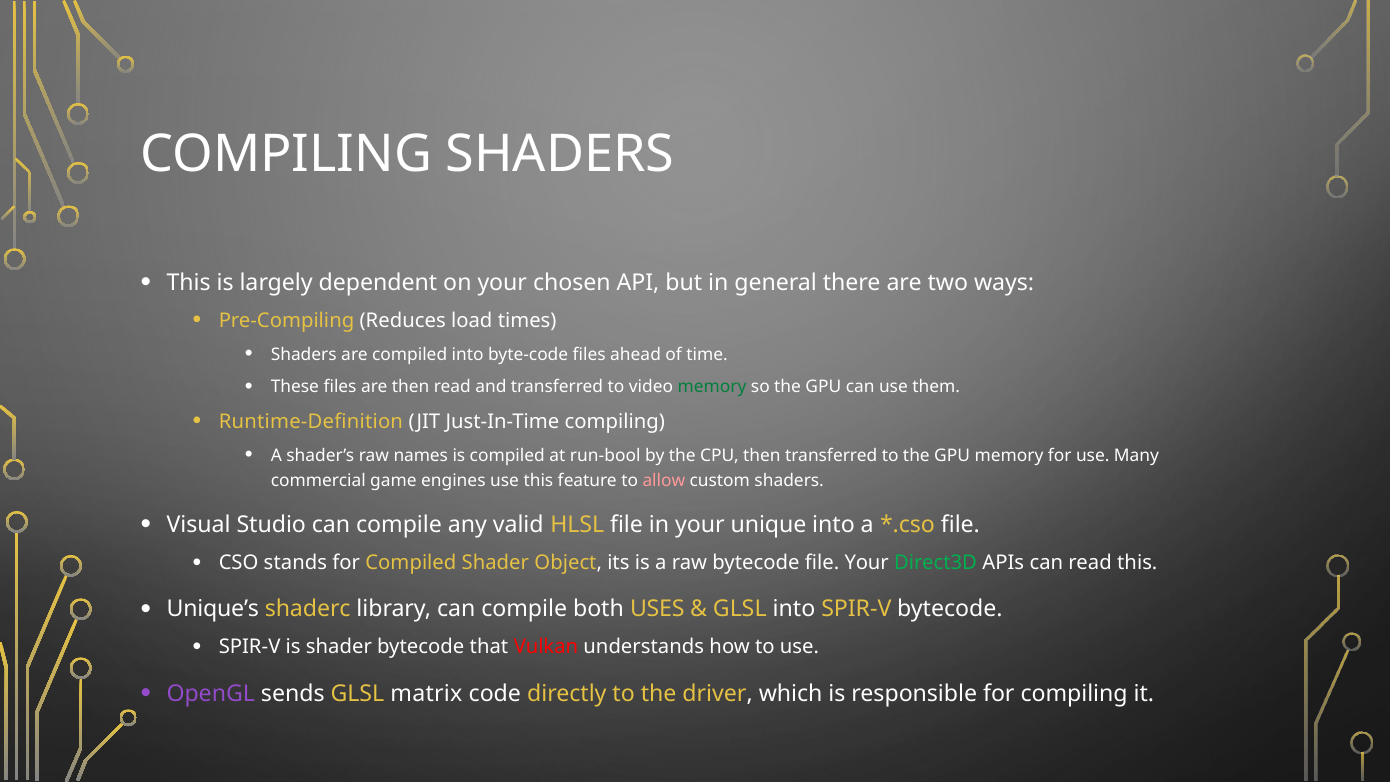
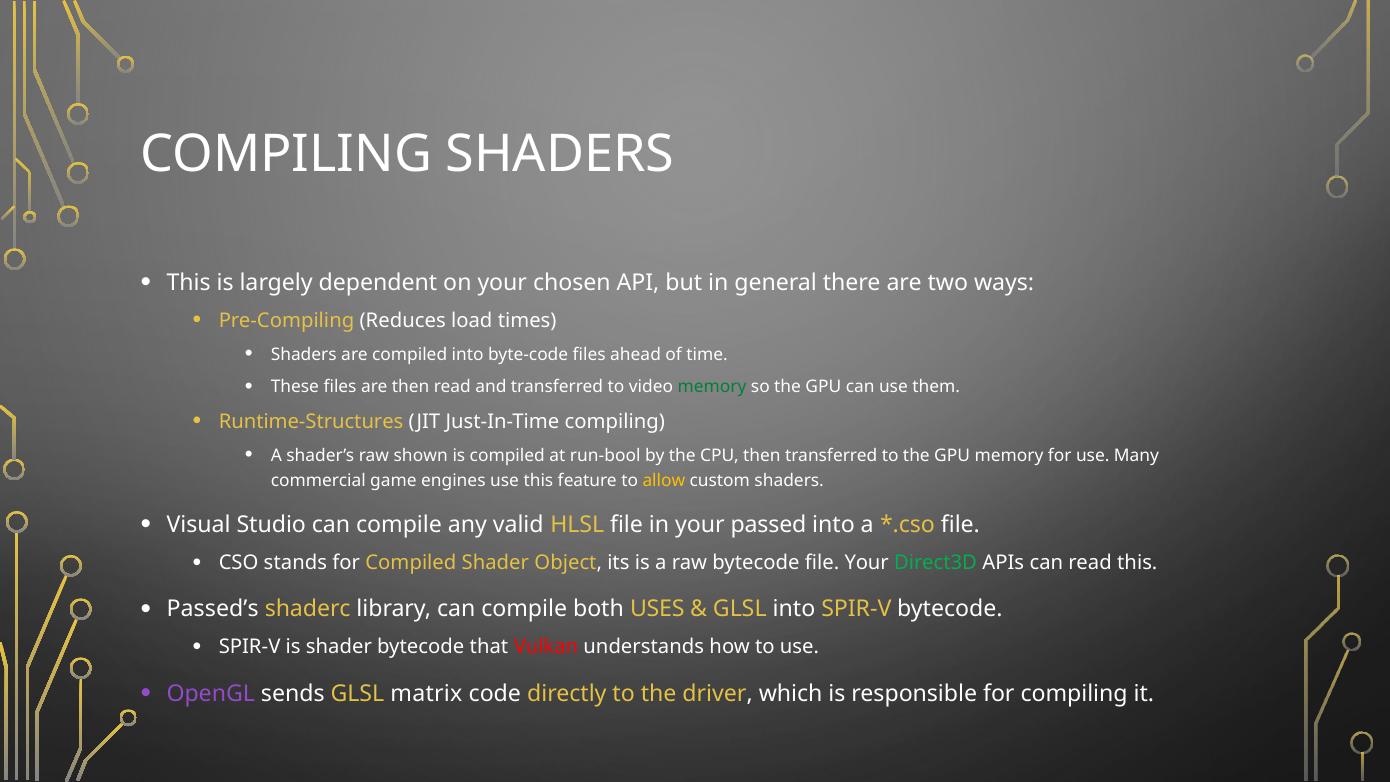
Runtime-Definition: Runtime-Definition -> Runtime-Structures (311, 422)
names: names -> shown (421, 455)
allow colour: pink -> yellow (664, 480)
unique: unique -> passed (769, 525)
Unique’s: Unique’s -> Passed’s (213, 609)
